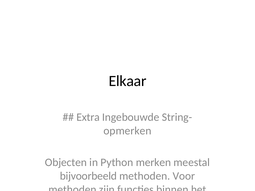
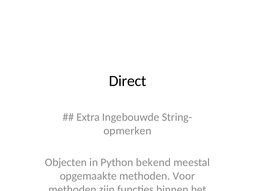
Elkaar: Elkaar -> Direct (128, 81)
merken: merken -> bekend (153, 163)
bijvoorbeeld: bijvoorbeeld -> opgemaakte (88, 176)
